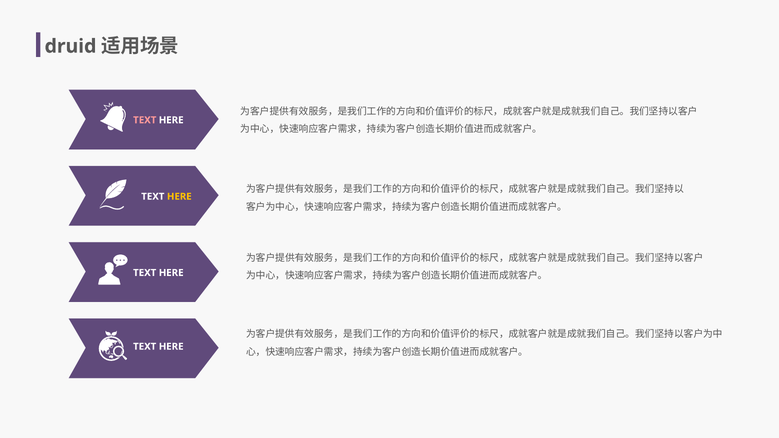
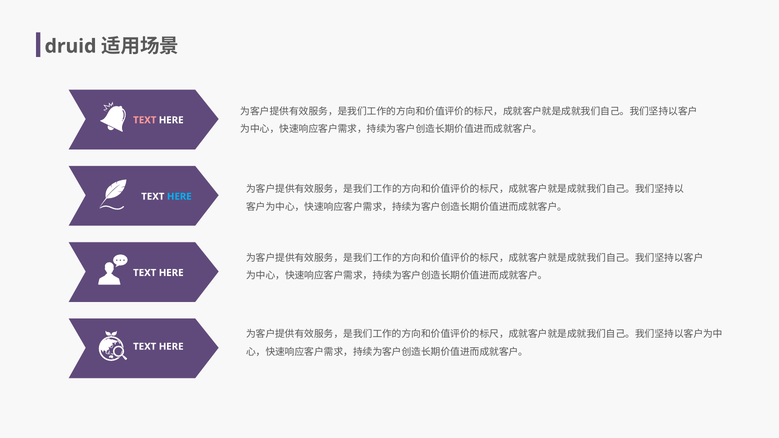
HERE colour: yellow -> light blue (179, 197)
